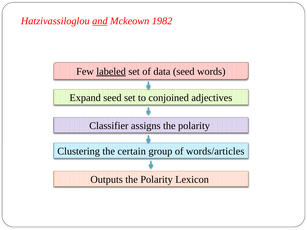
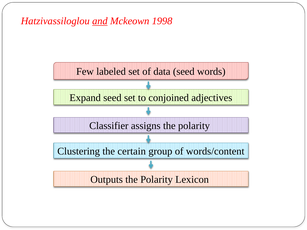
1982: 1982 -> 1998 (162, 21)
labeled underline: present -> none (111, 72)
words/articles: words/articles -> words/content (215, 151)
